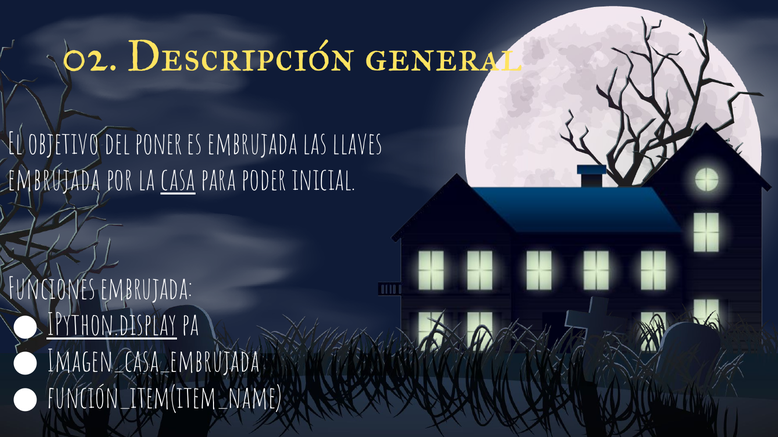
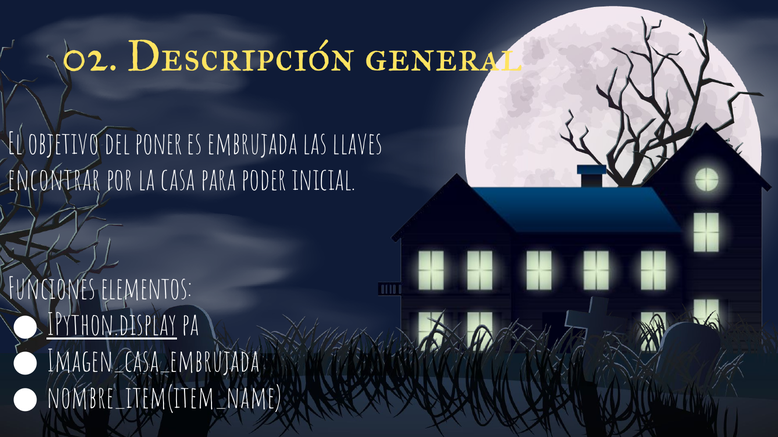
embrujada: embrujada -> encontrar (54, 181)
casa underline: present -> none (178, 181)
Funciones embrujada: embrujada -> elementos (147, 290)
función_item(item_name: función_item(item_name -> nombre_item(item_name (164, 399)
